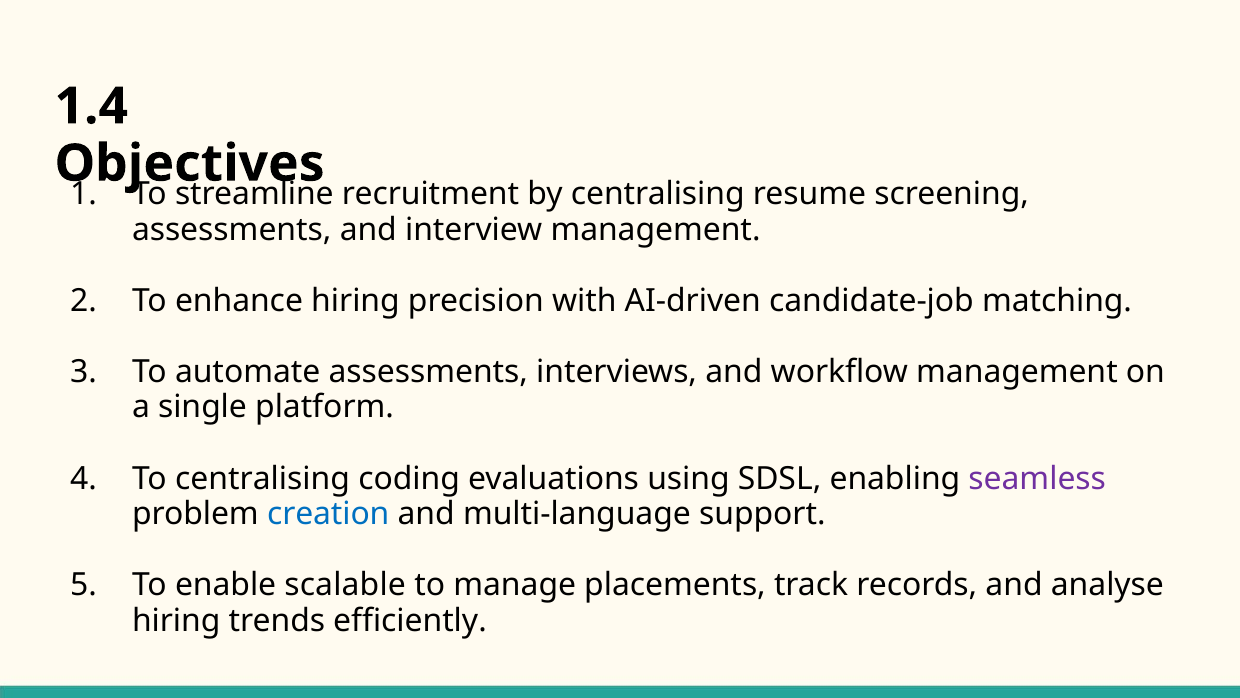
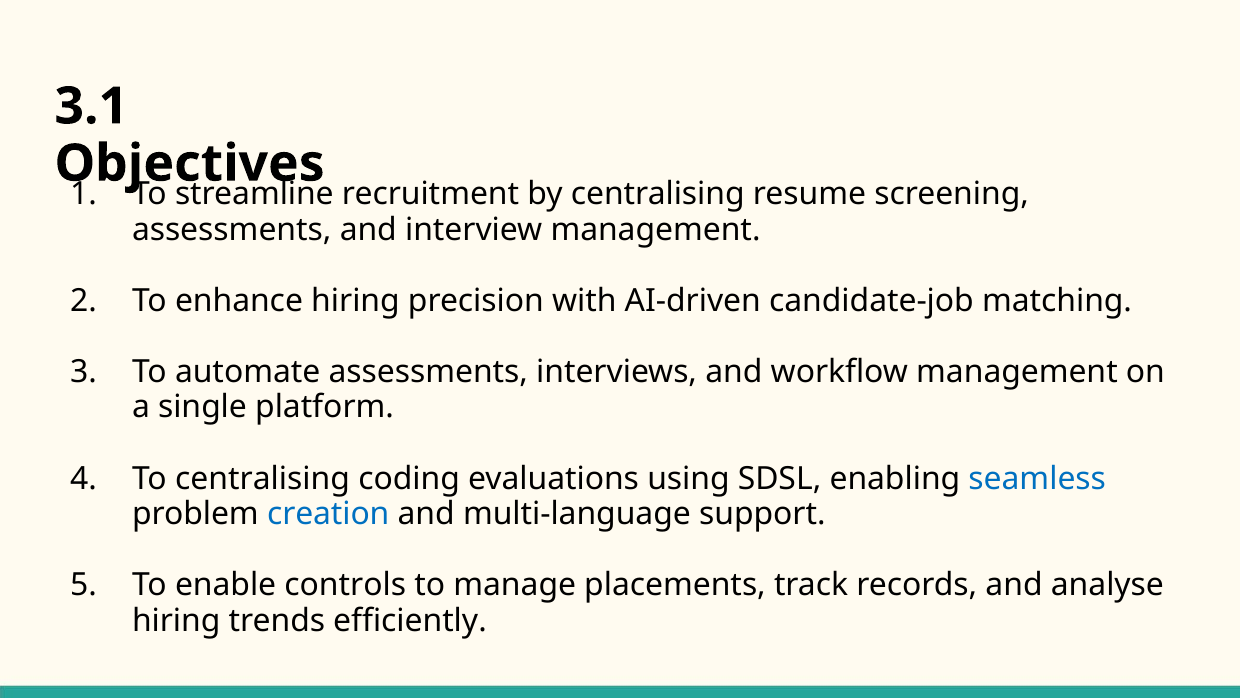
1.4: 1.4 -> 3.1 (91, 106)
seamless colour: purple -> blue (1037, 478)
scalable: scalable -> controls (345, 585)
